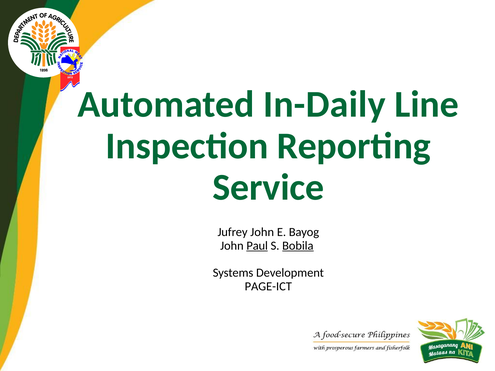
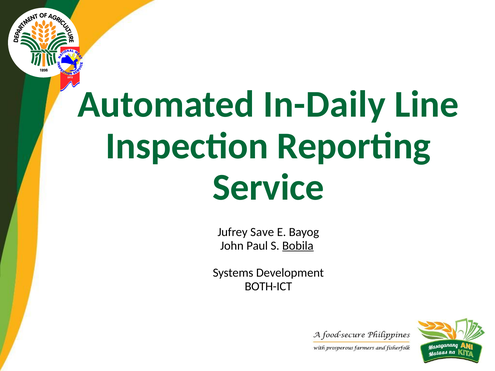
Jufrey John: John -> Save (262, 232)
Paul underline: present -> none (257, 246)
PAGE-ICT: PAGE-ICT -> BOTH-ICT (268, 287)
